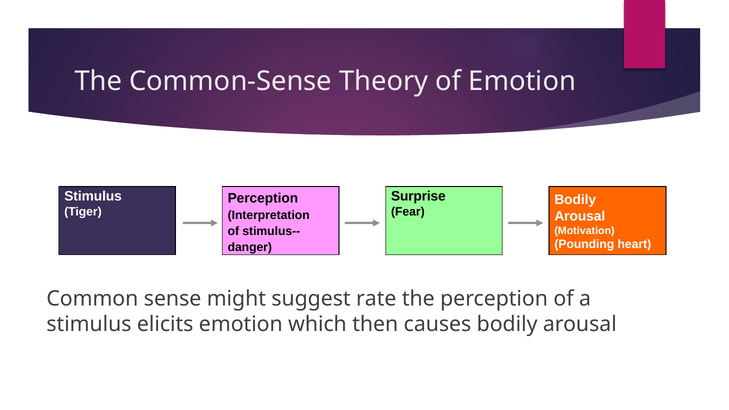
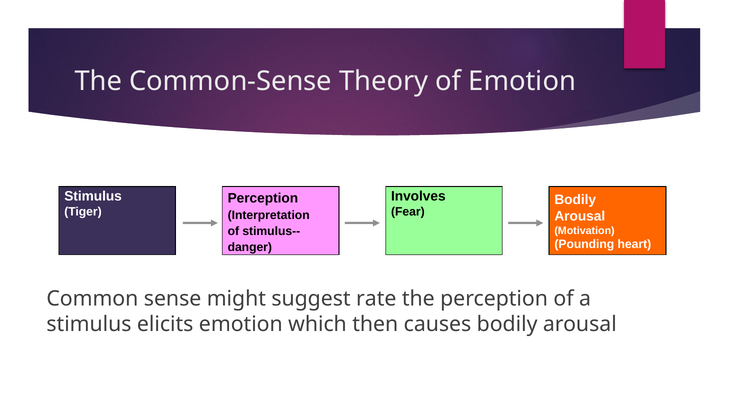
Surprise: Surprise -> Involves (418, 196)
